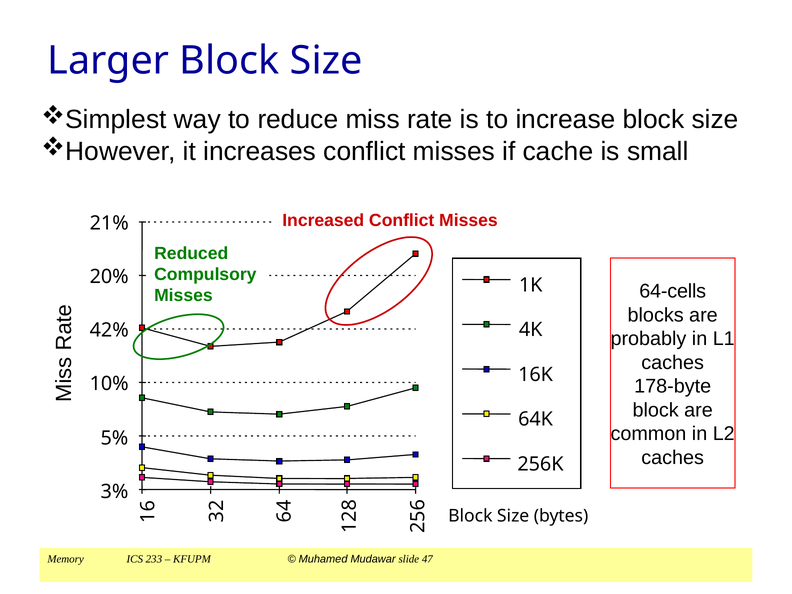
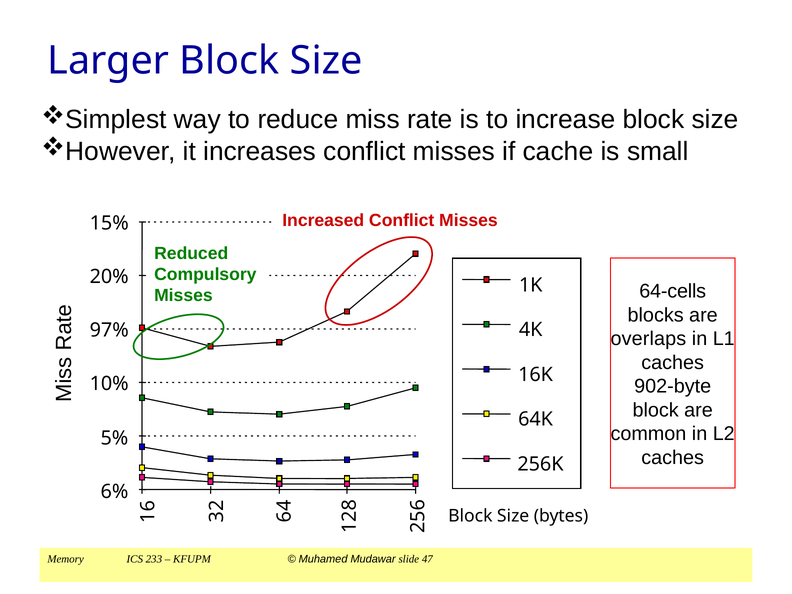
21%: 21% -> 15% (109, 223)
42%: 42% -> 97% (109, 330)
probably: probably -> overlaps (648, 339)
178-byte: 178-byte -> 902-byte (673, 386)
3%: 3% -> 6% (114, 492)
